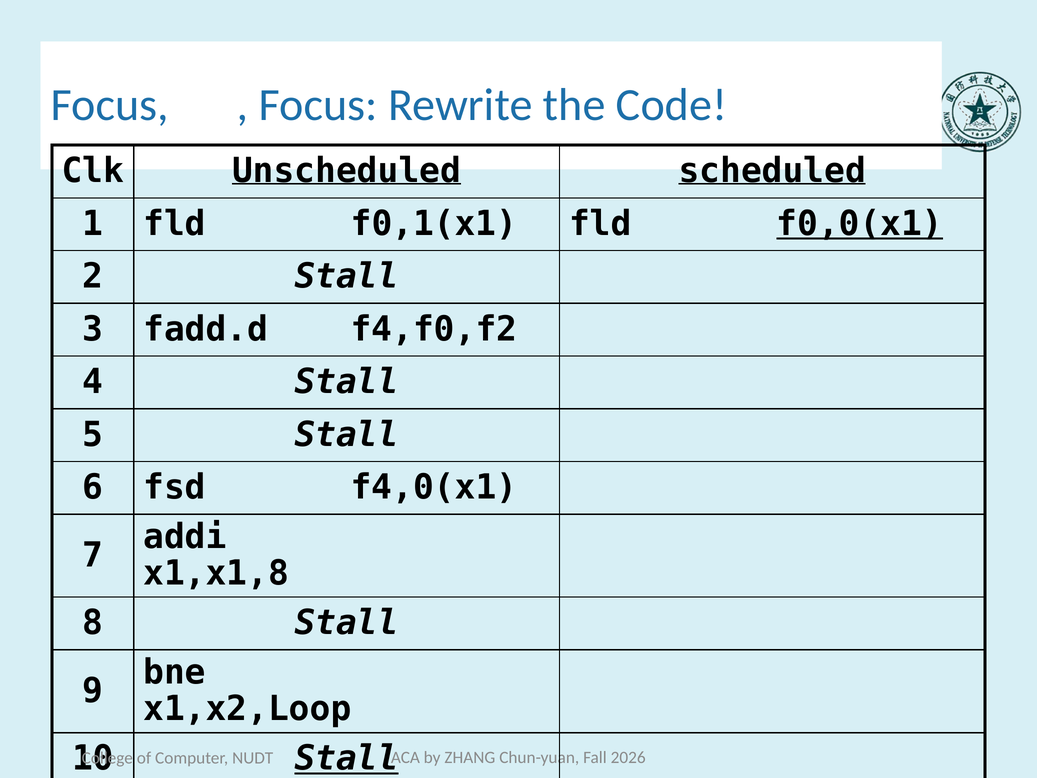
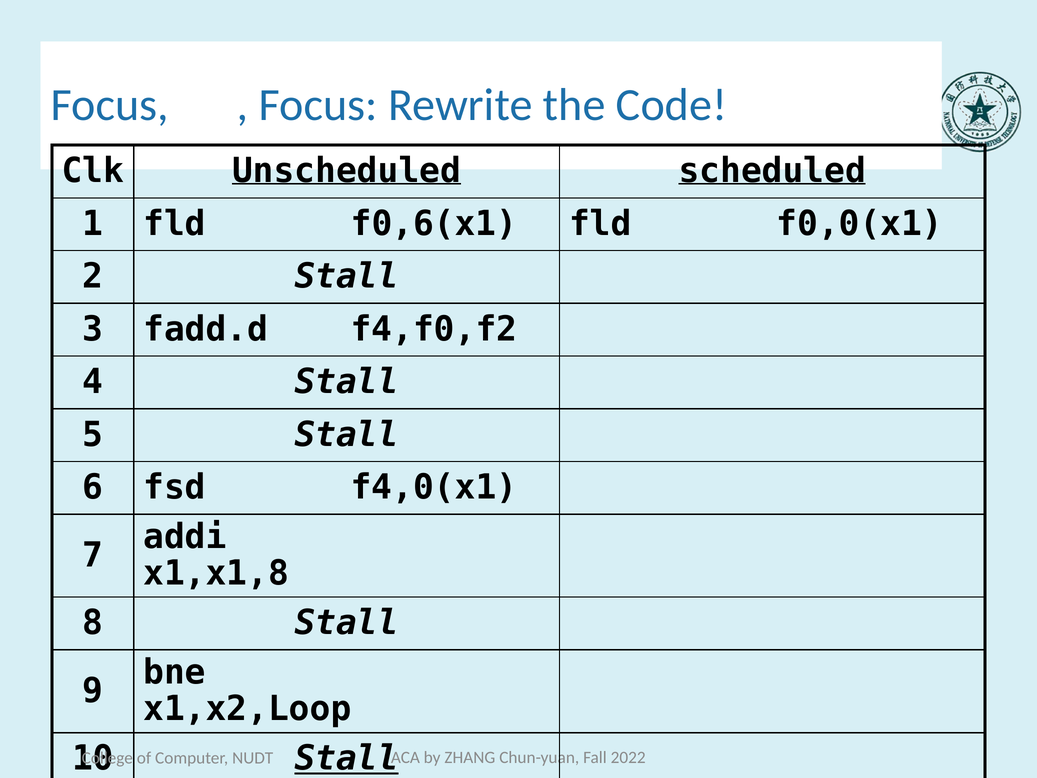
f0,1(x1: f0,1(x1 -> f0,6(x1 (434, 224)
f0,0(x1 underline: present -> none (860, 224)
2026: 2026 -> 2022 (628, 758)
